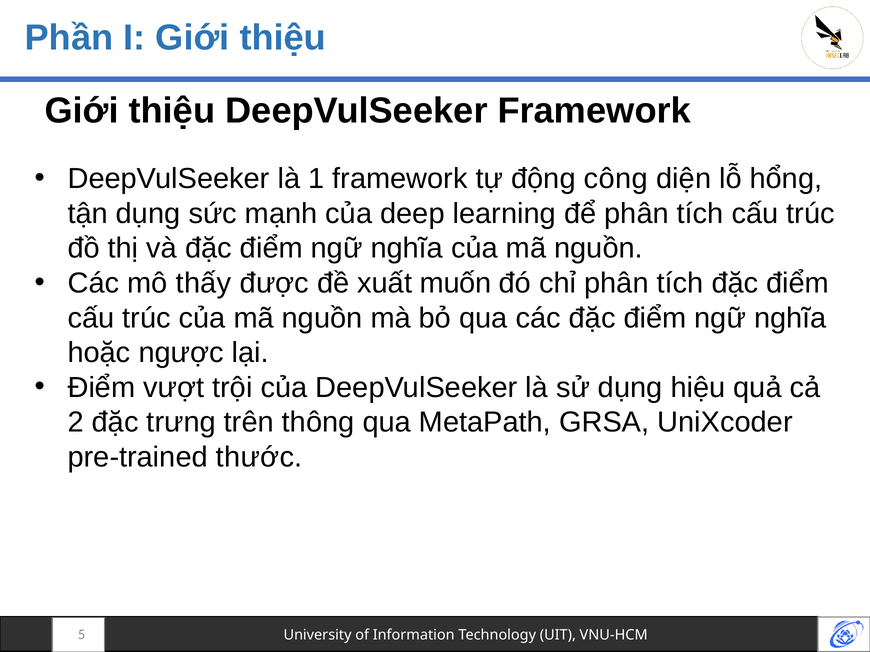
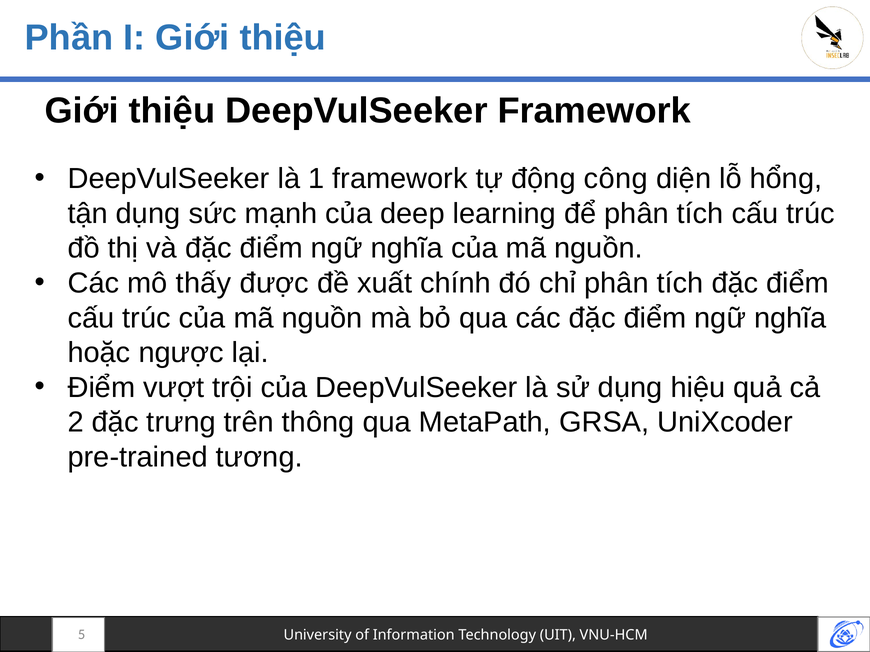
muốn: muốn -> chính (455, 283)
thước: thước -> tương (259, 457)
